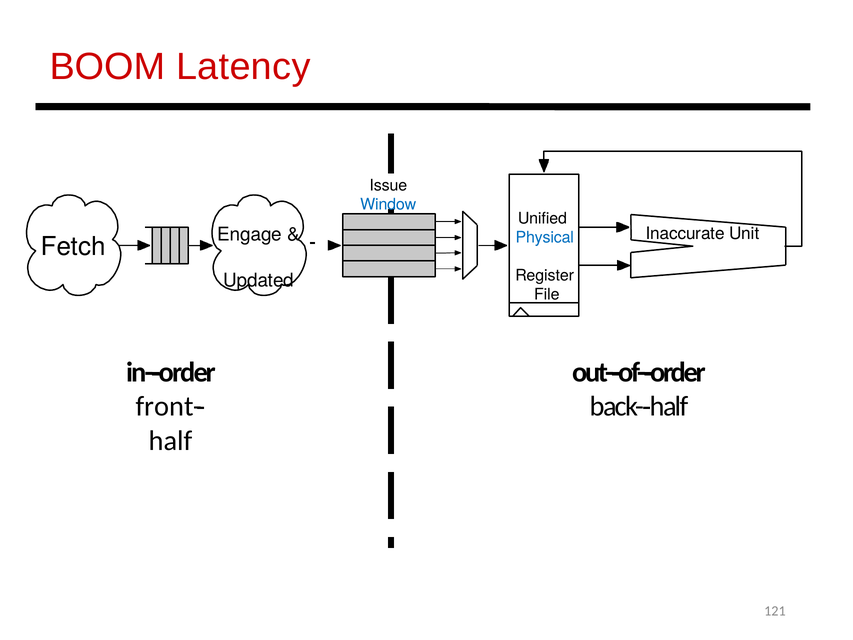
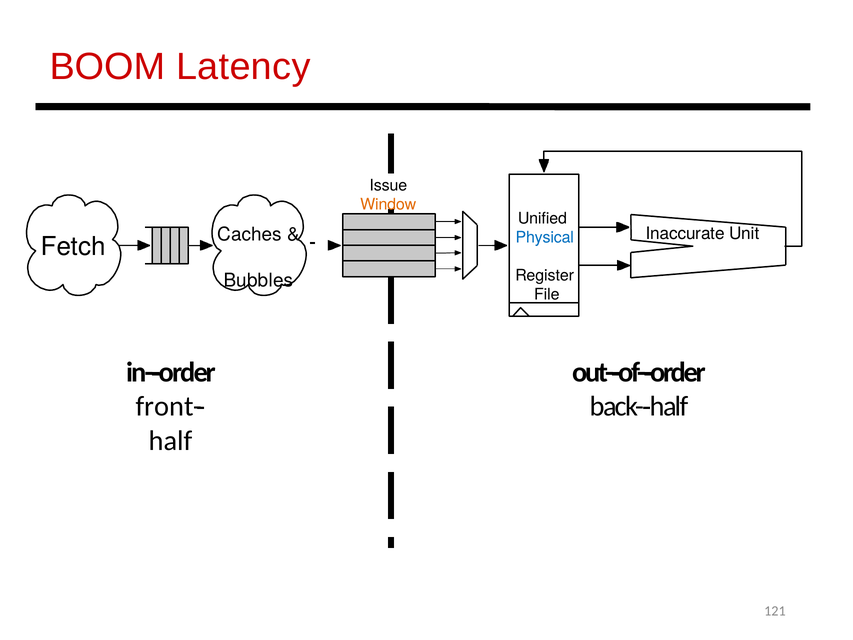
Window colour: blue -> orange (388, 205)
Engage: Engage -> Caches (250, 234)
Updated: Updated -> Bubbles (258, 281)
